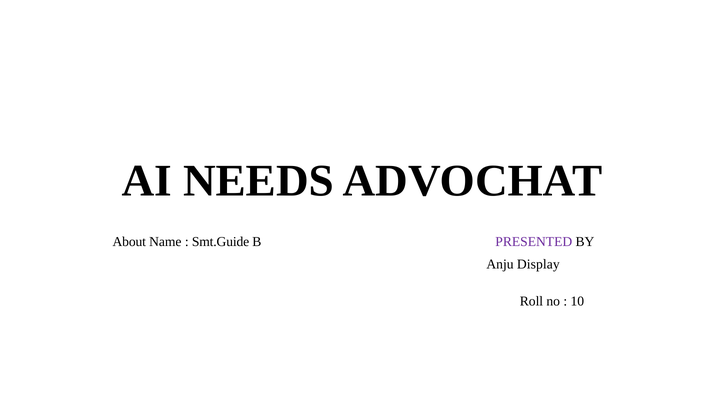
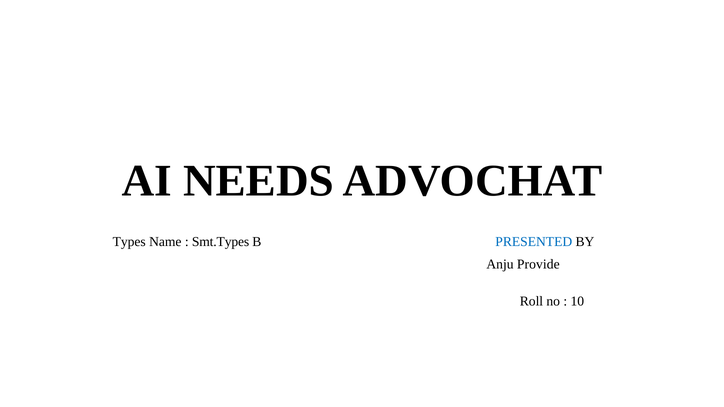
About: About -> Types (129, 242)
Smt.Guide: Smt.Guide -> Smt.Types (221, 242)
PRESENTED colour: purple -> blue (534, 242)
Display: Display -> Provide (538, 264)
